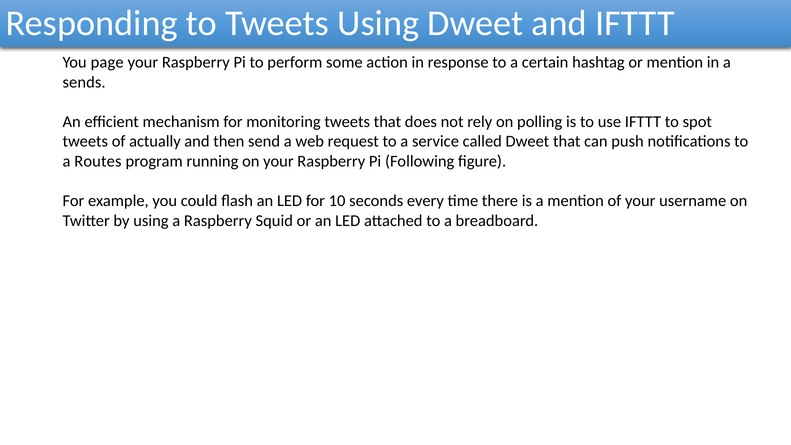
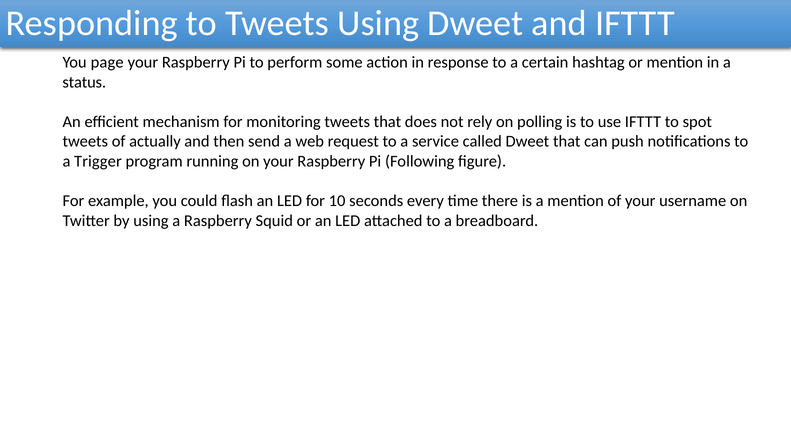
sends: sends -> status (84, 82)
Routes: Routes -> Trigger (98, 161)
